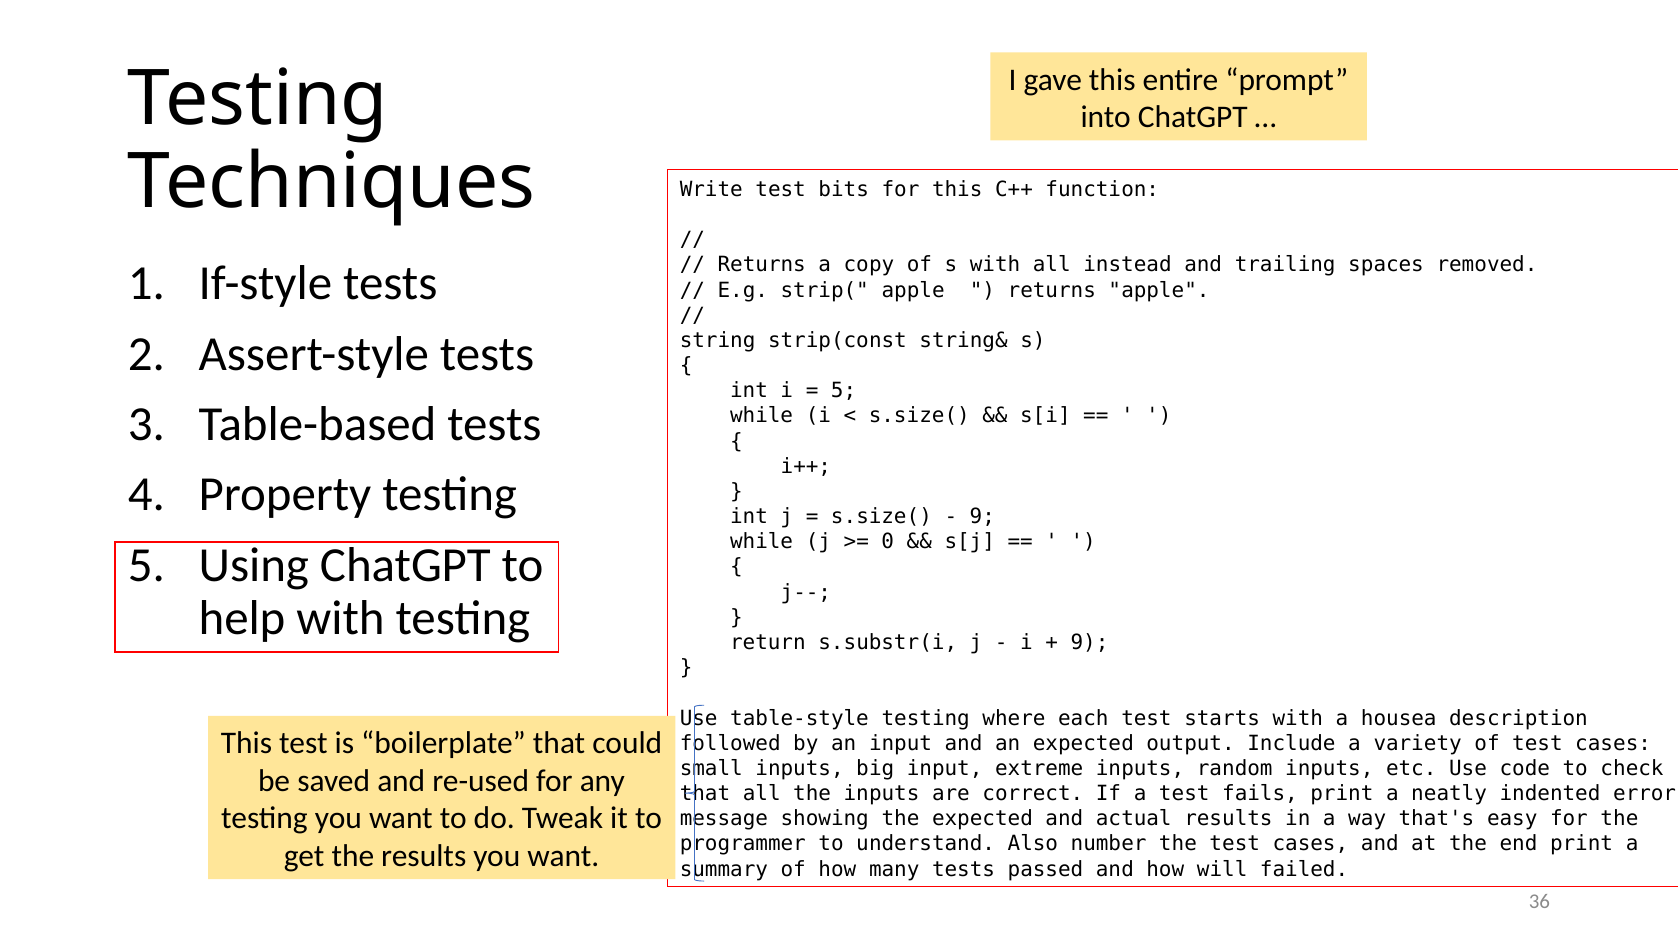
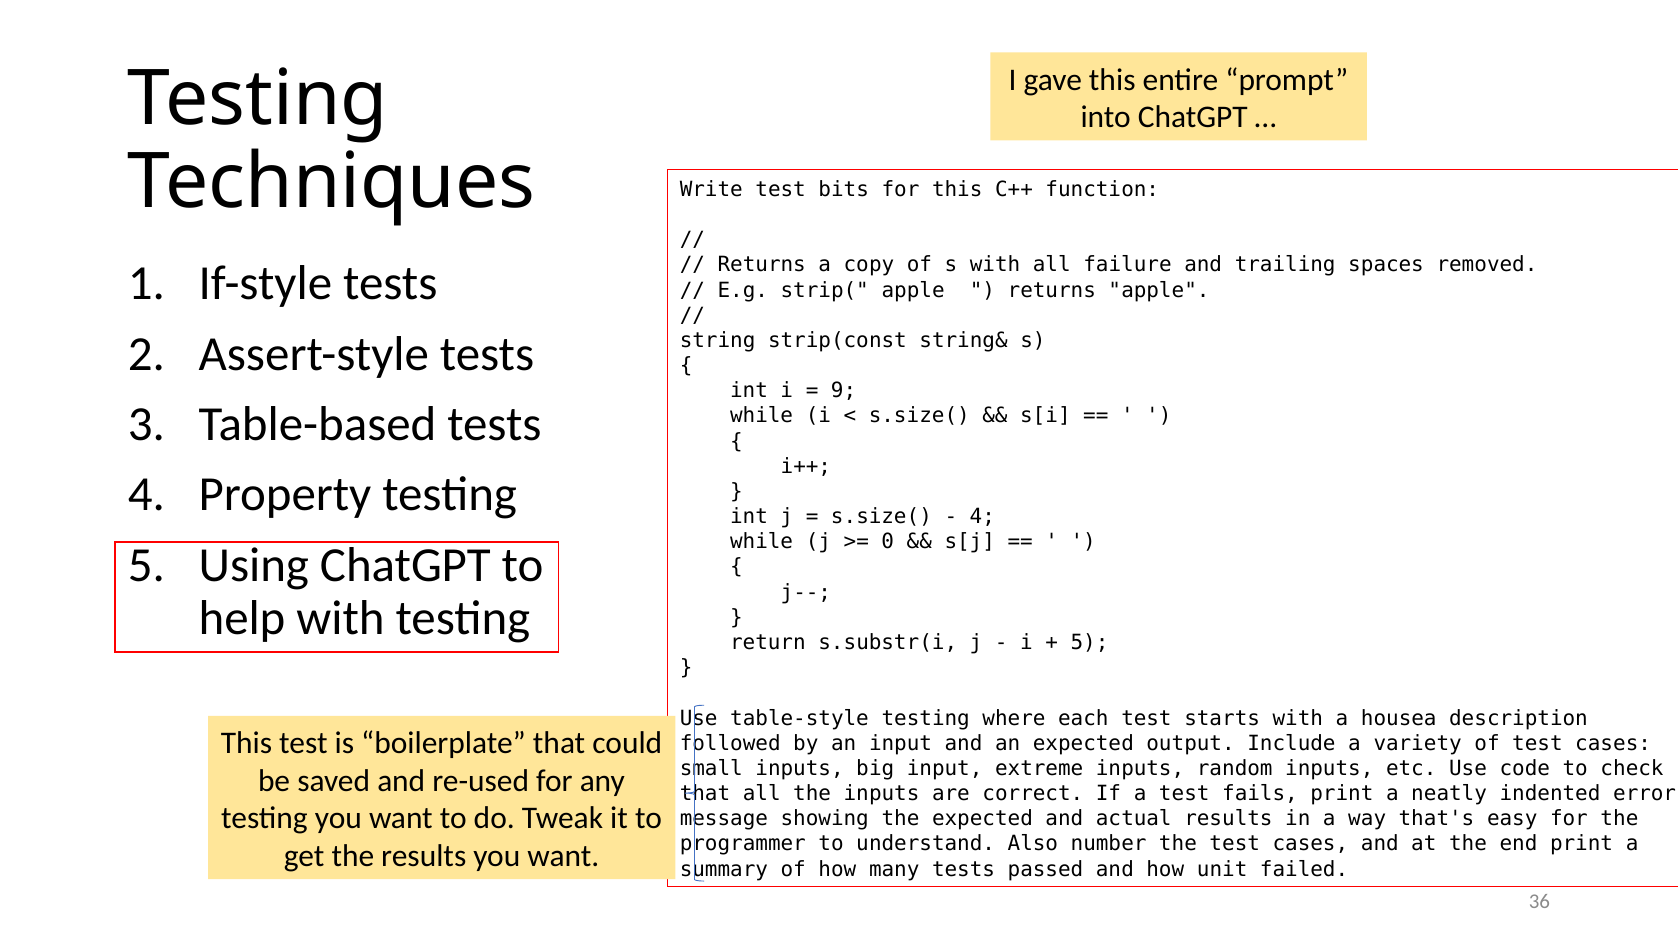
instead: instead -> failure (1127, 265)
5: 5 -> 9 (844, 391)
9: 9 -> 4 (982, 517)
9: 9 -> 5 (1090, 642)
will: will -> unit (1222, 869)
